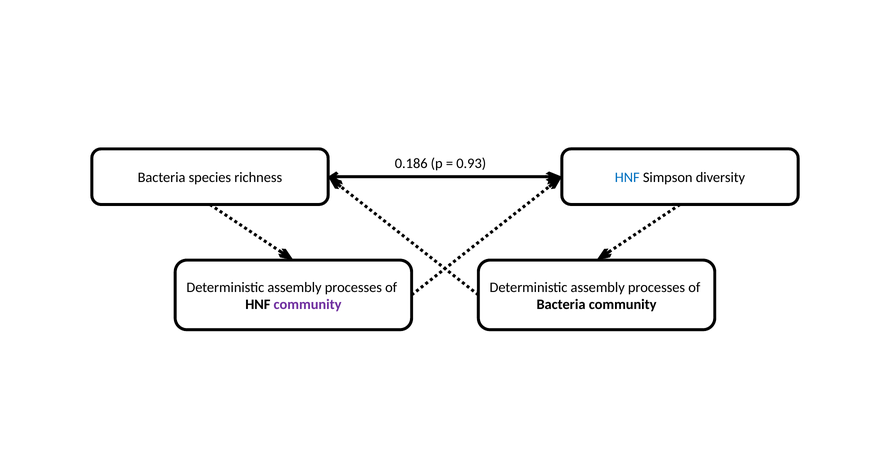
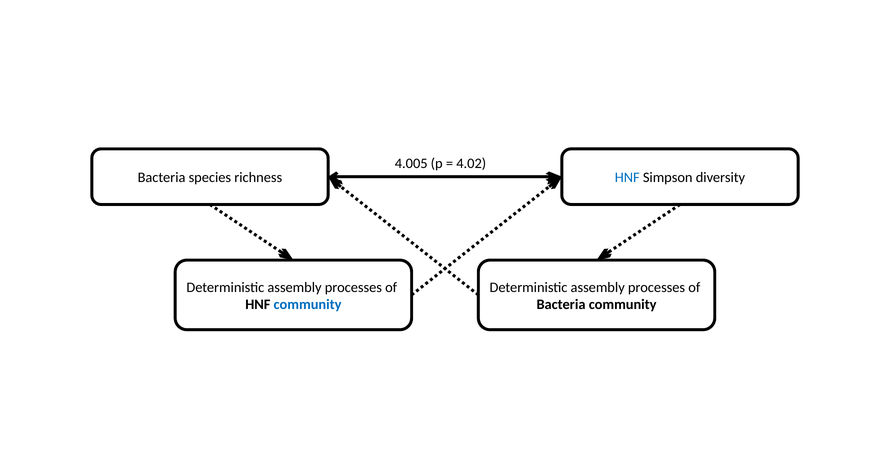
0.186: 0.186 -> 4.005 (411, 163)
0.93: 0.93 -> 4.02 (471, 163)
community colour: purple -> blue (308, 304)
